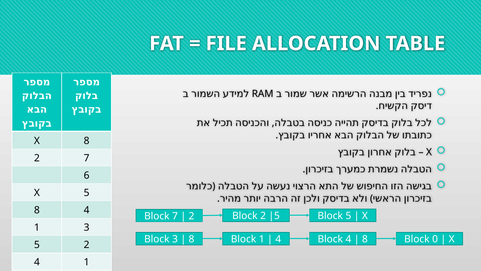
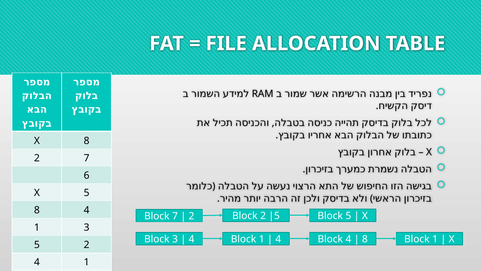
8: 8 -> 4 (191, 239)
0: 0 -> 1 (435, 239)
